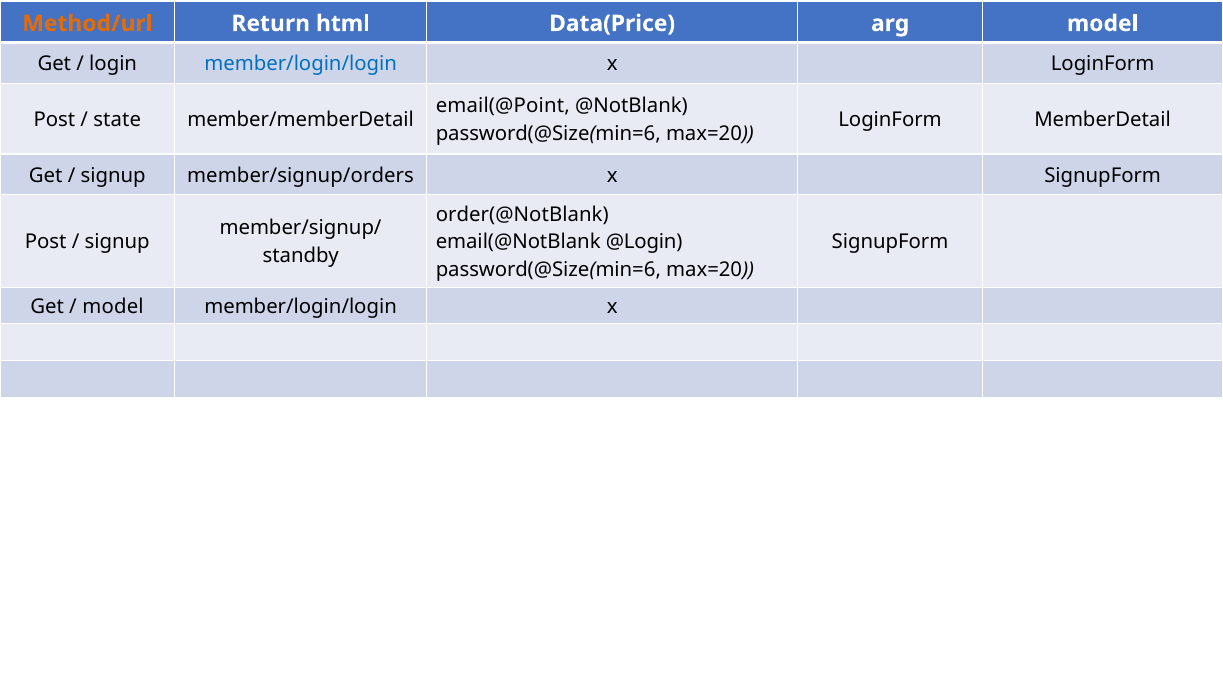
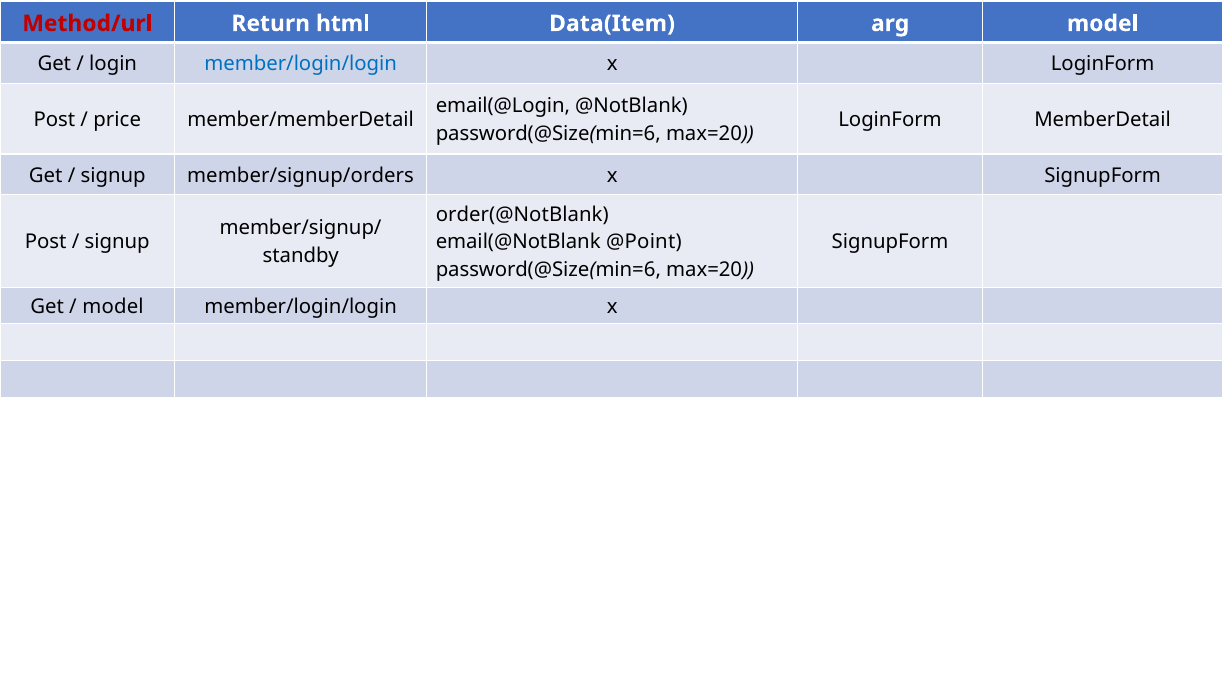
Method/url colour: orange -> red (87, 23)
Data(Price: Data(Price -> Data(Item (612, 23)
email(@Point: email(@Point -> email(@Login (503, 106)
state: state -> price (117, 120)
@Login: @Login -> @Point (644, 242)
